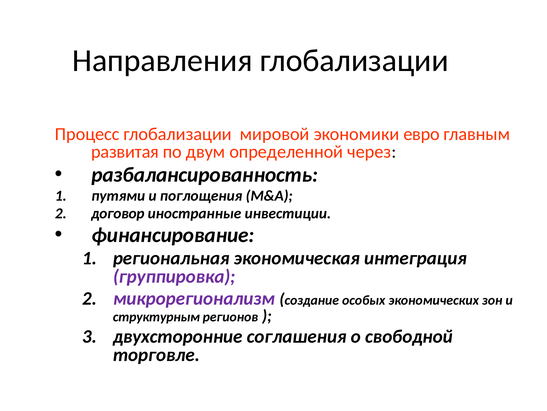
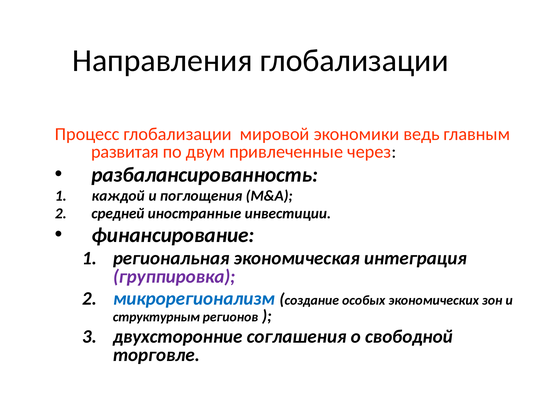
евро: евро -> ведь (422, 134)
определенной: определенной -> привлеченные (286, 151)
путями: путями -> каждой (118, 195)
договор: договор -> средней (118, 213)
микрорегионализм colour: purple -> blue (194, 298)
